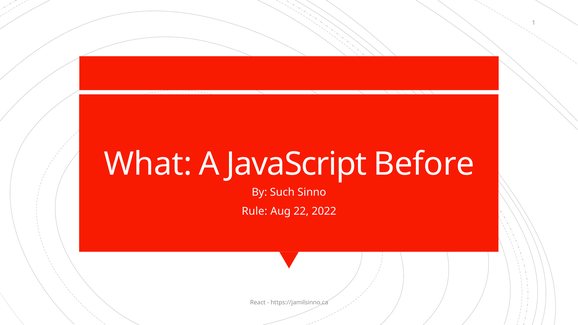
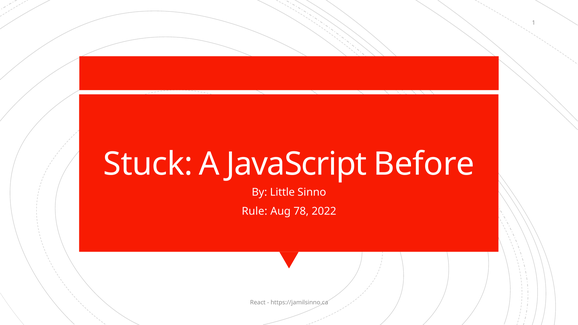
What: What -> Stuck (148, 164)
Such: Such -> Little (282, 192)
22: 22 -> 78 (301, 211)
